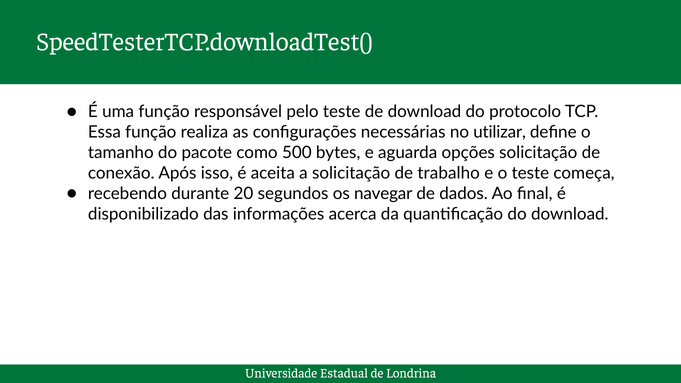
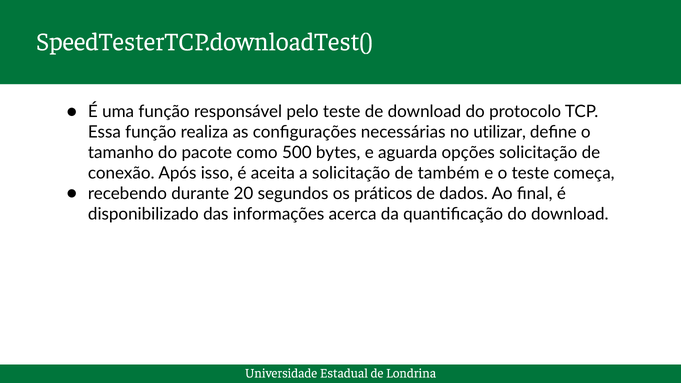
trabalho: trabalho -> também (449, 173)
navegar: navegar -> práticos (383, 194)
